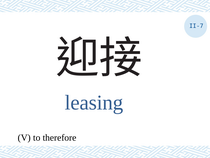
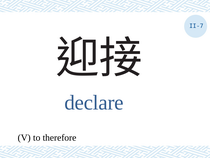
leasing: leasing -> declare (94, 102)
